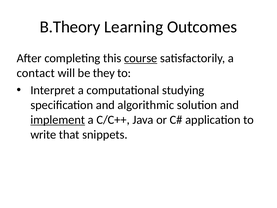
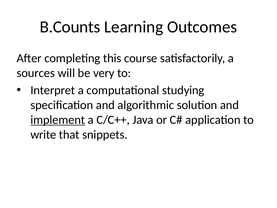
B.Theory: B.Theory -> B.Counts (70, 27)
course underline: present -> none (141, 58)
contact: contact -> sources (36, 73)
they: they -> very (104, 73)
